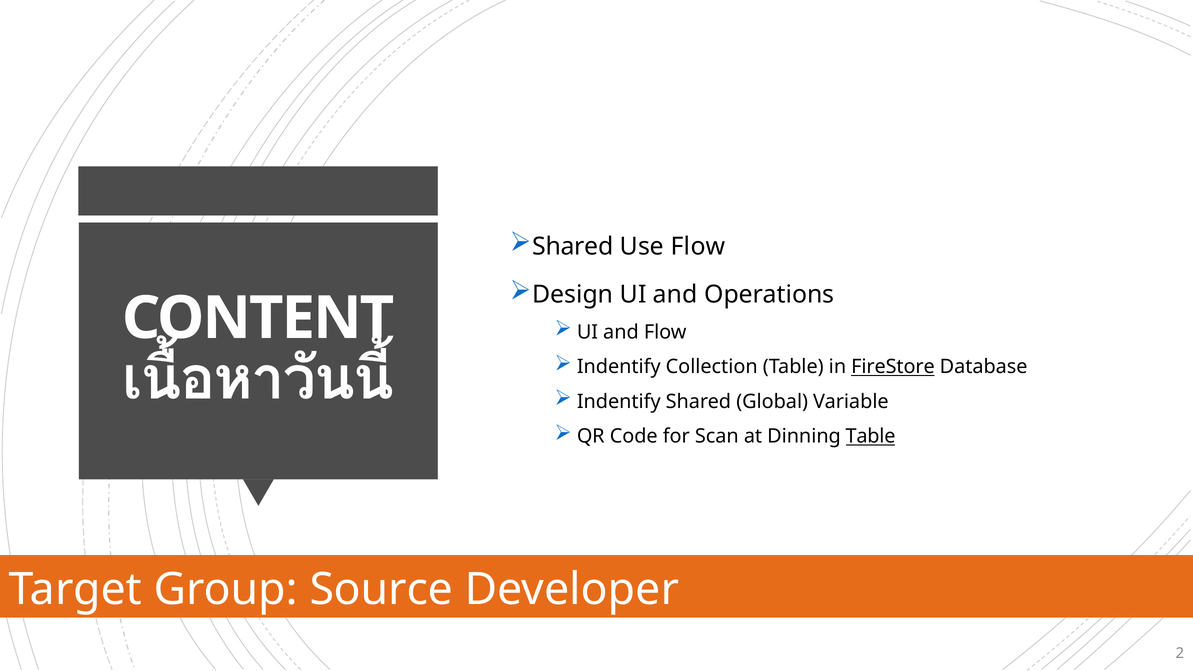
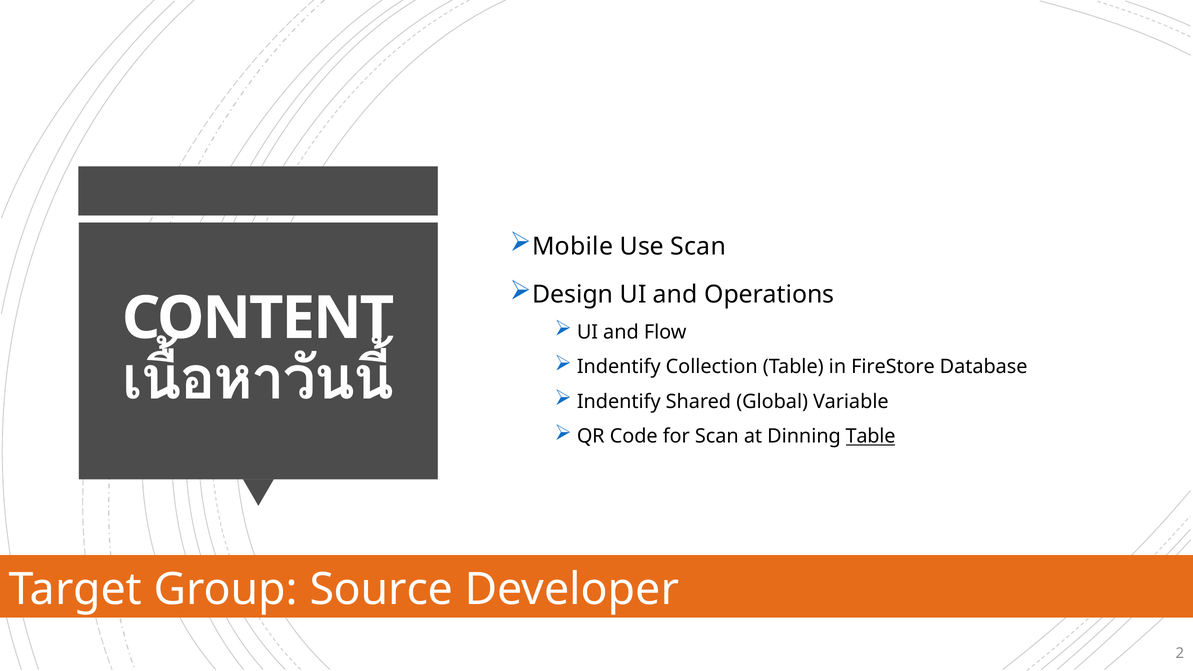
Shared: Shared -> Mobile (573, 246)
Use Flow: Flow -> Scan (698, 246)
FireStore underline: present -> none (893, 367)
